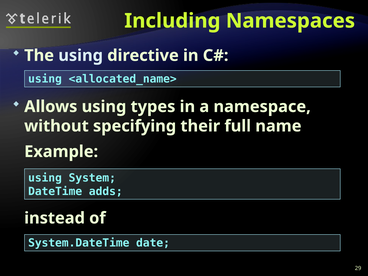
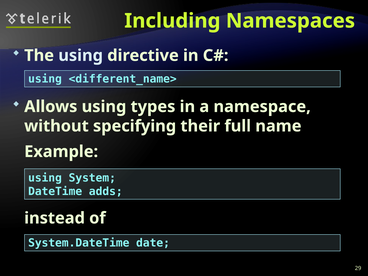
<allocated_name>: <allocated_name> -> <different_name> (123, 79)
